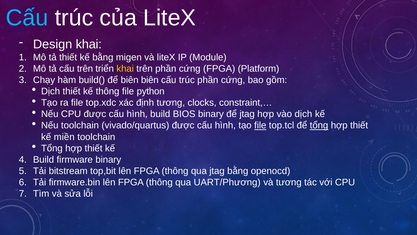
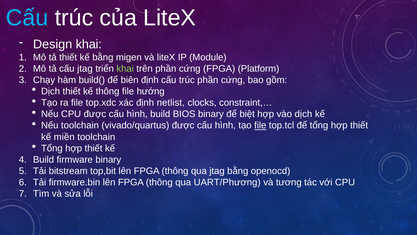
cấu trên: trên -> jtag (85, 69)
khai colour: yellow -> light green (125, 69)
biên biên: biên -> định (150, 80)
python: python -> hướng (151, 91)
định tương: tương -> netlist (171, 103)
để jtag: jtag -> biệt (247, 114)
tổng underline: present -> none (319, 125)
